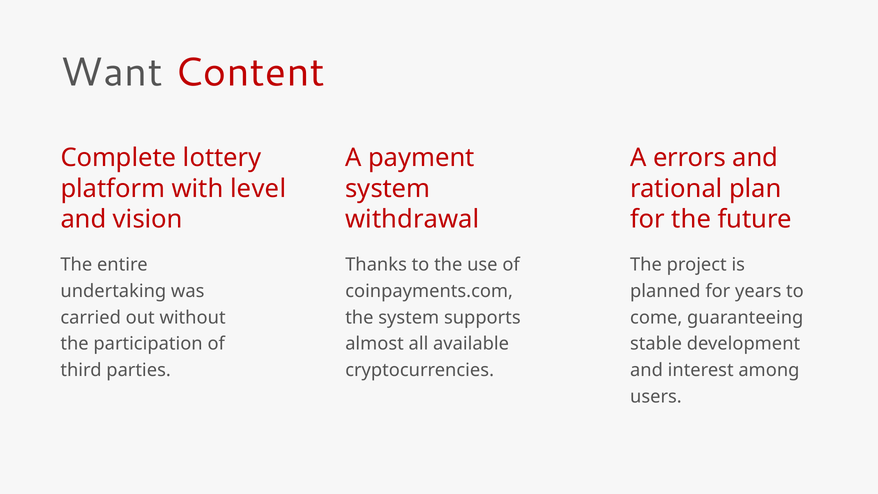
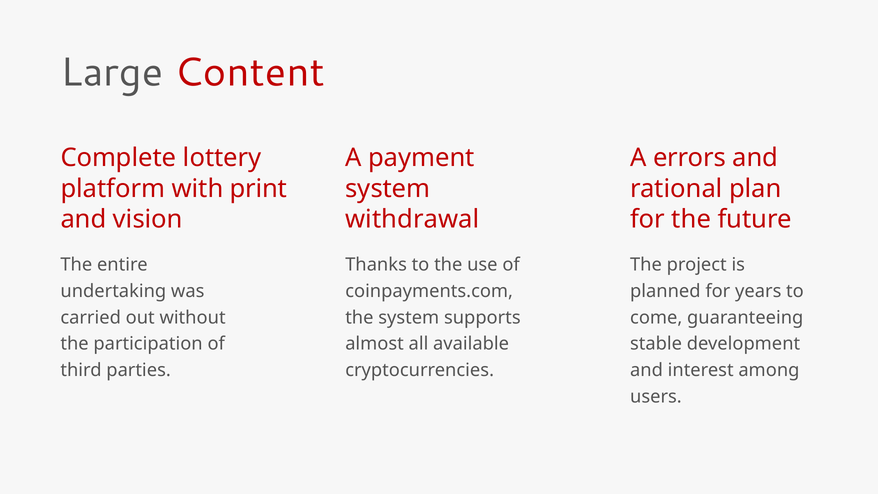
Want: Want -> Large (112, 72)
level: level -> print (258, 189)
